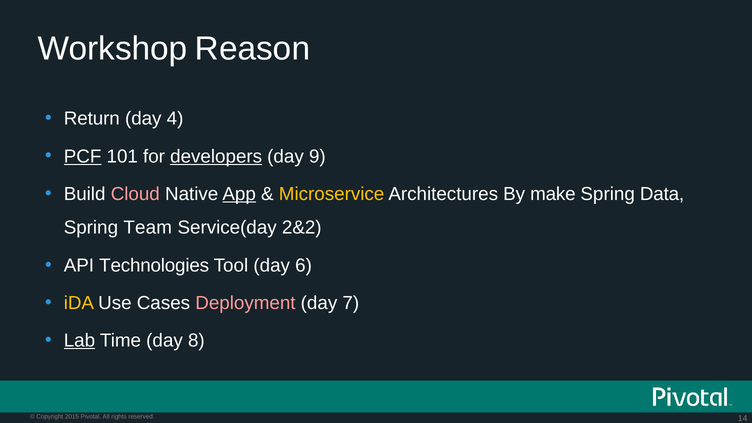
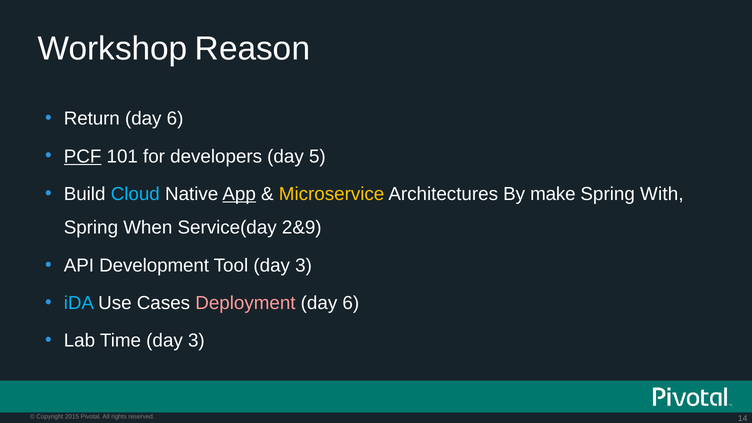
4: 4 -> 6 (175, 119)
developers underline: present -> none (216, 156)
9: 9 -> 5 (317, 156)
Cloud colour: pink -> light blue (135, 194)
Data: Data -> With (662, 194)
Team: Team -> When (148, 228)
2&2: 2&2 -> 2&9 (302, 228)
Technologies: Technologies -> Development (154, 265)
Tool day 6: 6 -> 3 (304, 265)
iDA colour: yellow -> light blue (79, 303)
7: 7 -> 6 (351, 303)
Lab underline: present -> none (79, 341)
Time day 8: 8 -> 3 (196, 341)
